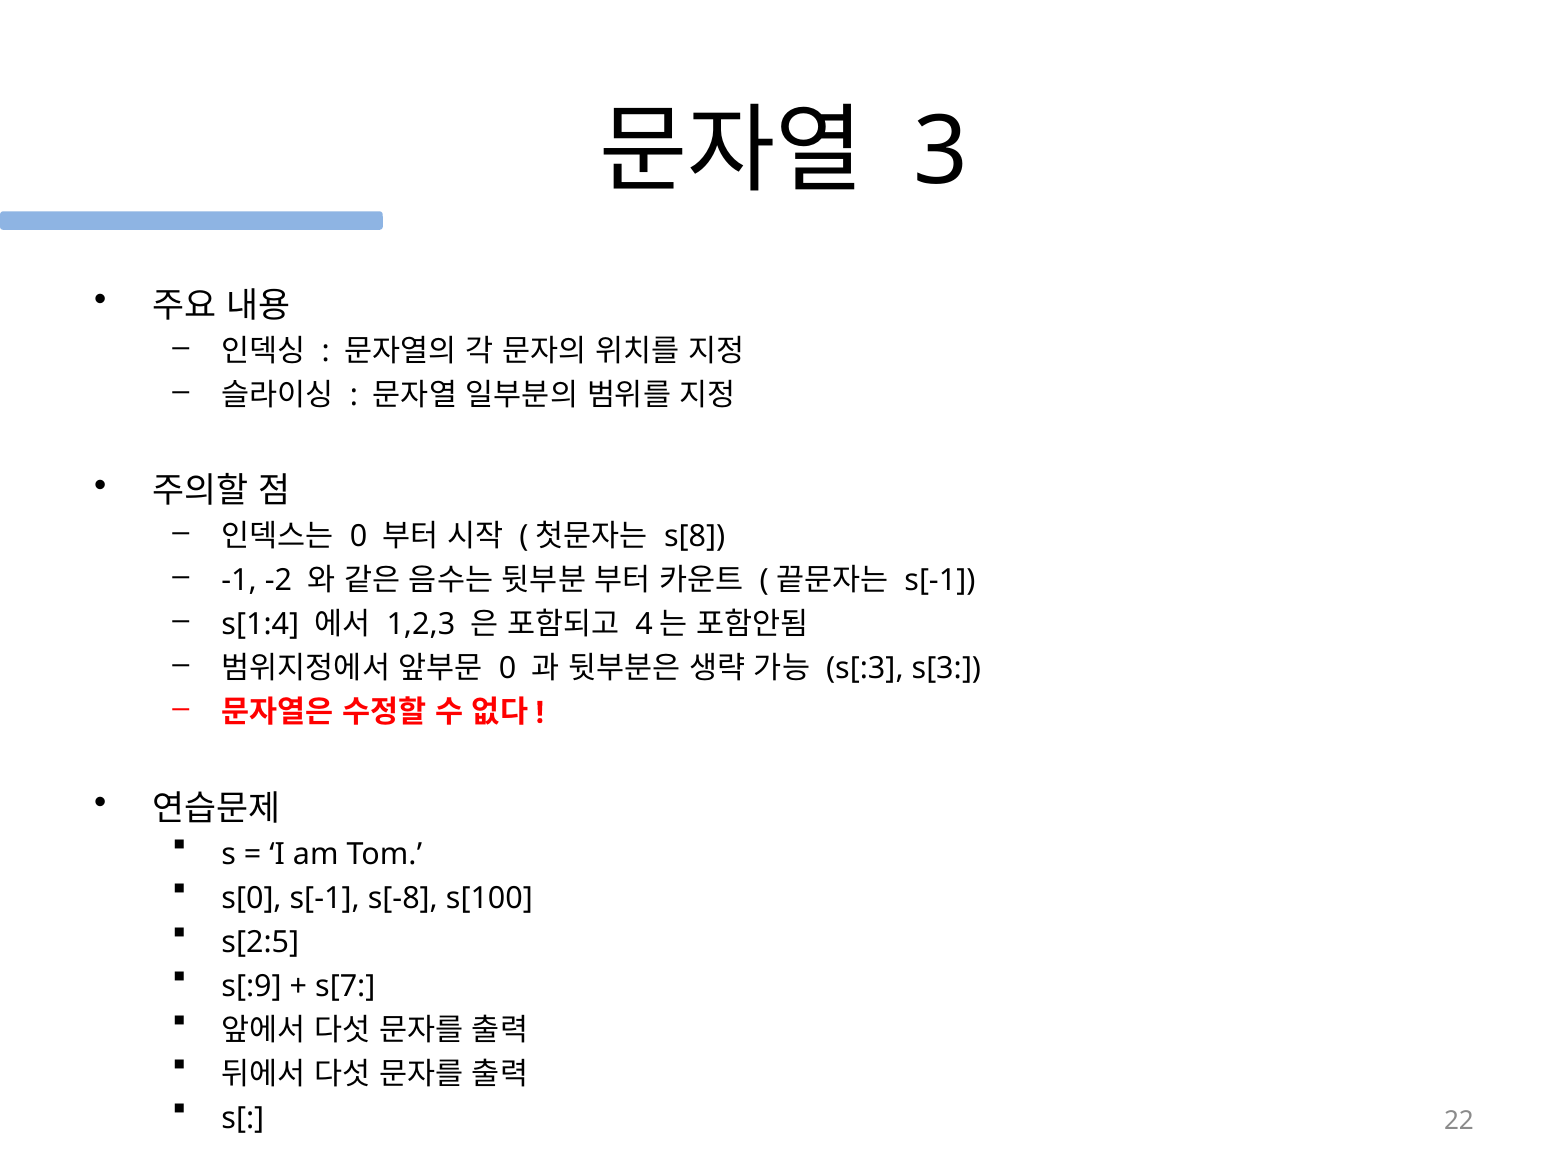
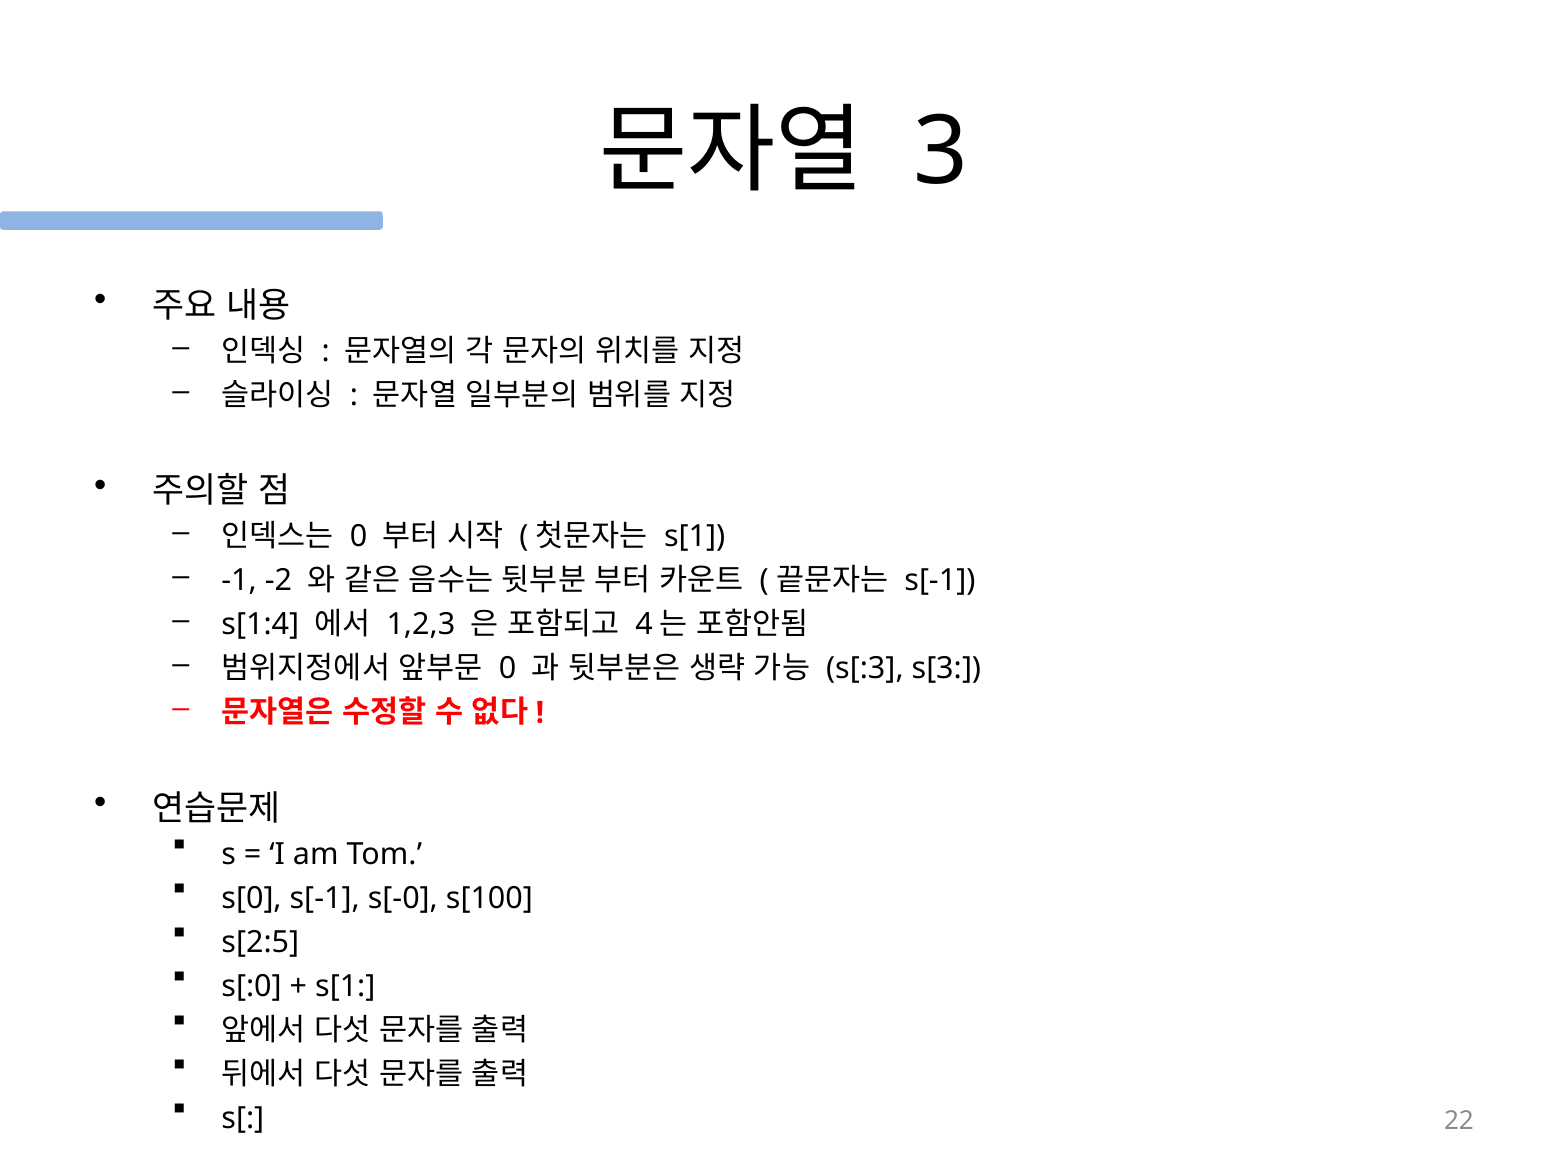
s[8: s[8 -> s[1 (695, 537)
s[-8: s[-8 -> s[-0 (403, 898)
s[:9: s[:9 -> s[:0 (252, 986)
s[7: s[7 -> s[1 (345, 986)
